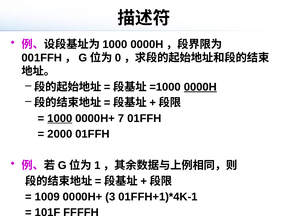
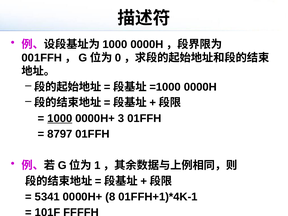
0000H underline: present -> none (200, 87)
7: 7 -> 3 (121, 118)
2000: 2000 -> 8797 (60, 134)
1009: 1009 -> 5341 (47, 197)
3: 3 -> 8 (110, 197)
